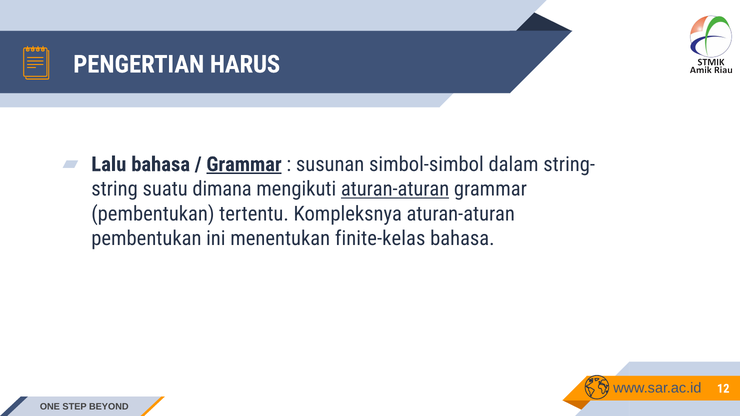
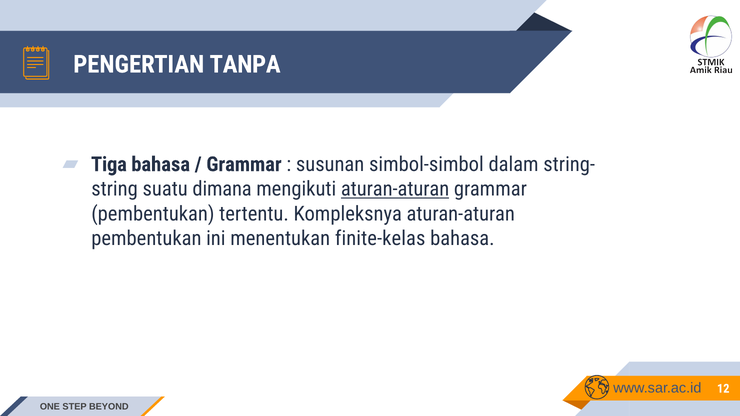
HARUS: HARUS -> TANPA (245, 64)
Lalu: Lalu -> Tiga (109, 164)
Grammar underline: present -> none (244, 164)
